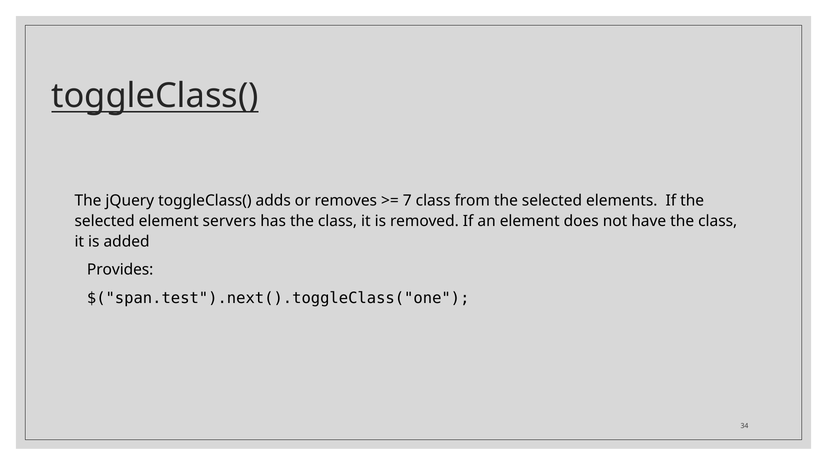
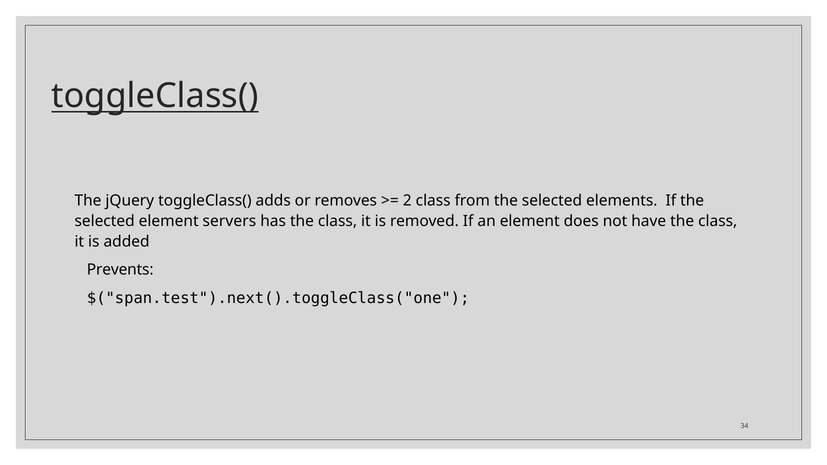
7: 7 -> 2 (407, 201)
Provides: Provides -> Prevents (120, 270)
